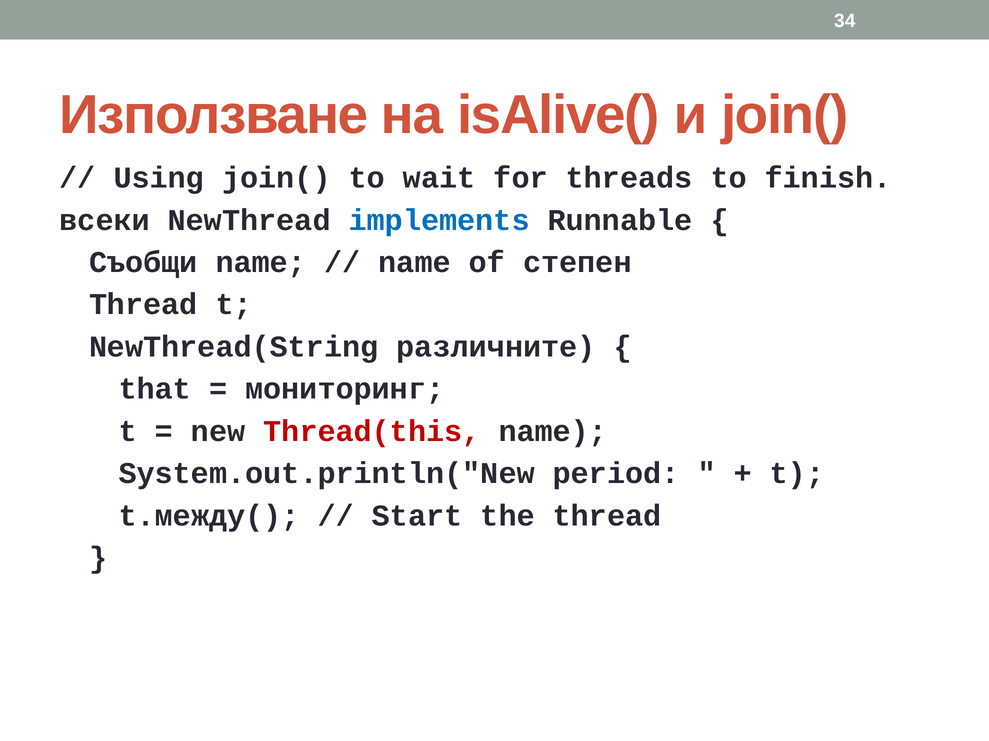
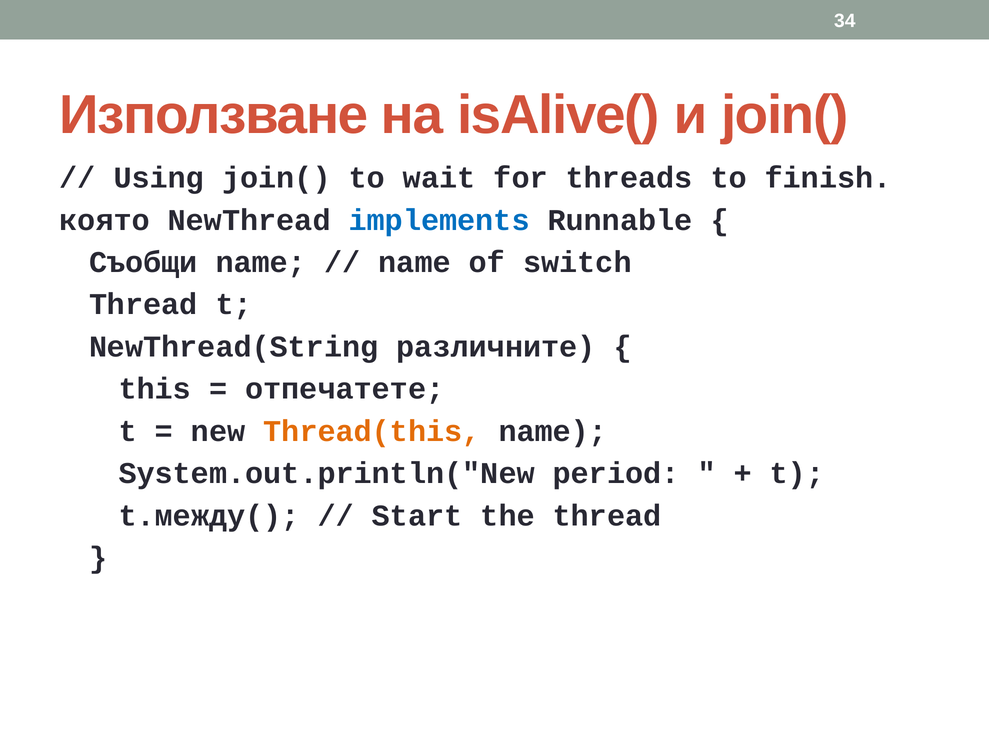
всеки: всеки -> която (105, 220)
степен: степен -> switch (577, 263)
that: that -> this (155, 389)
мониторинг: мониторинг -> отпечатете (345, 389)
Thread(this colour: red -> orange (372, 432)
